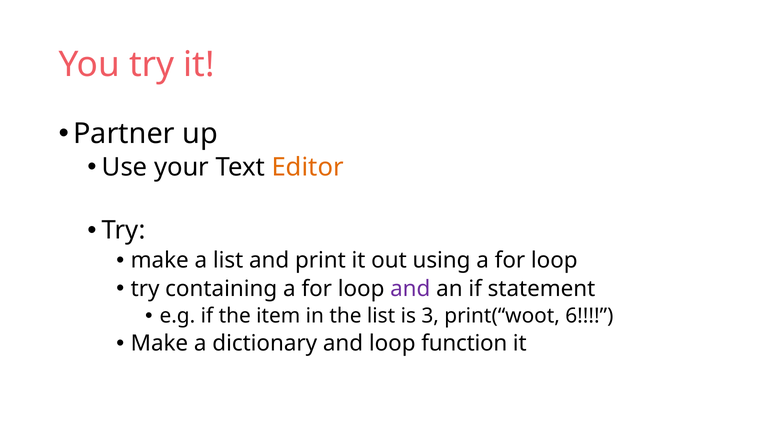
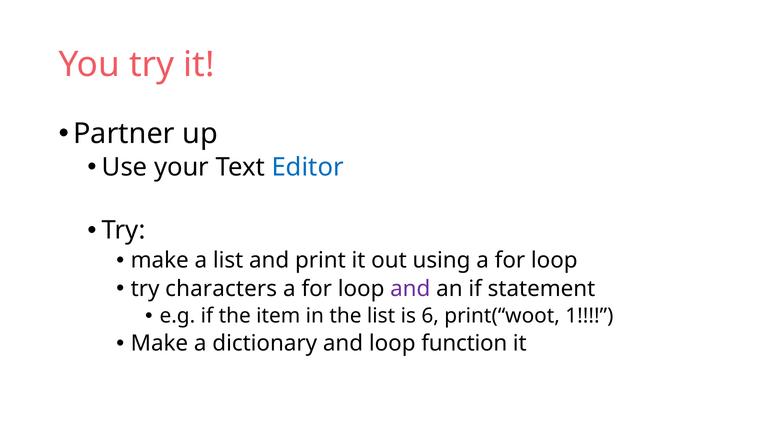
Editor colour: orange -> blue (308, 167)
containing: containing -> characters (221, 288)
3: 3 -> 6 (430, 316)
6: 6 -> 1 (589, 316)
